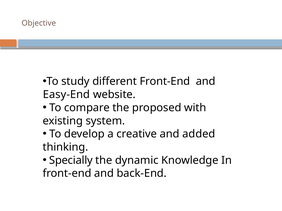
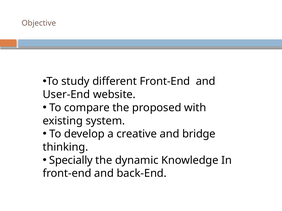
Easy-End: Easy-End -> User-End (66, 95)
added: added -> bridge (199, 134)
